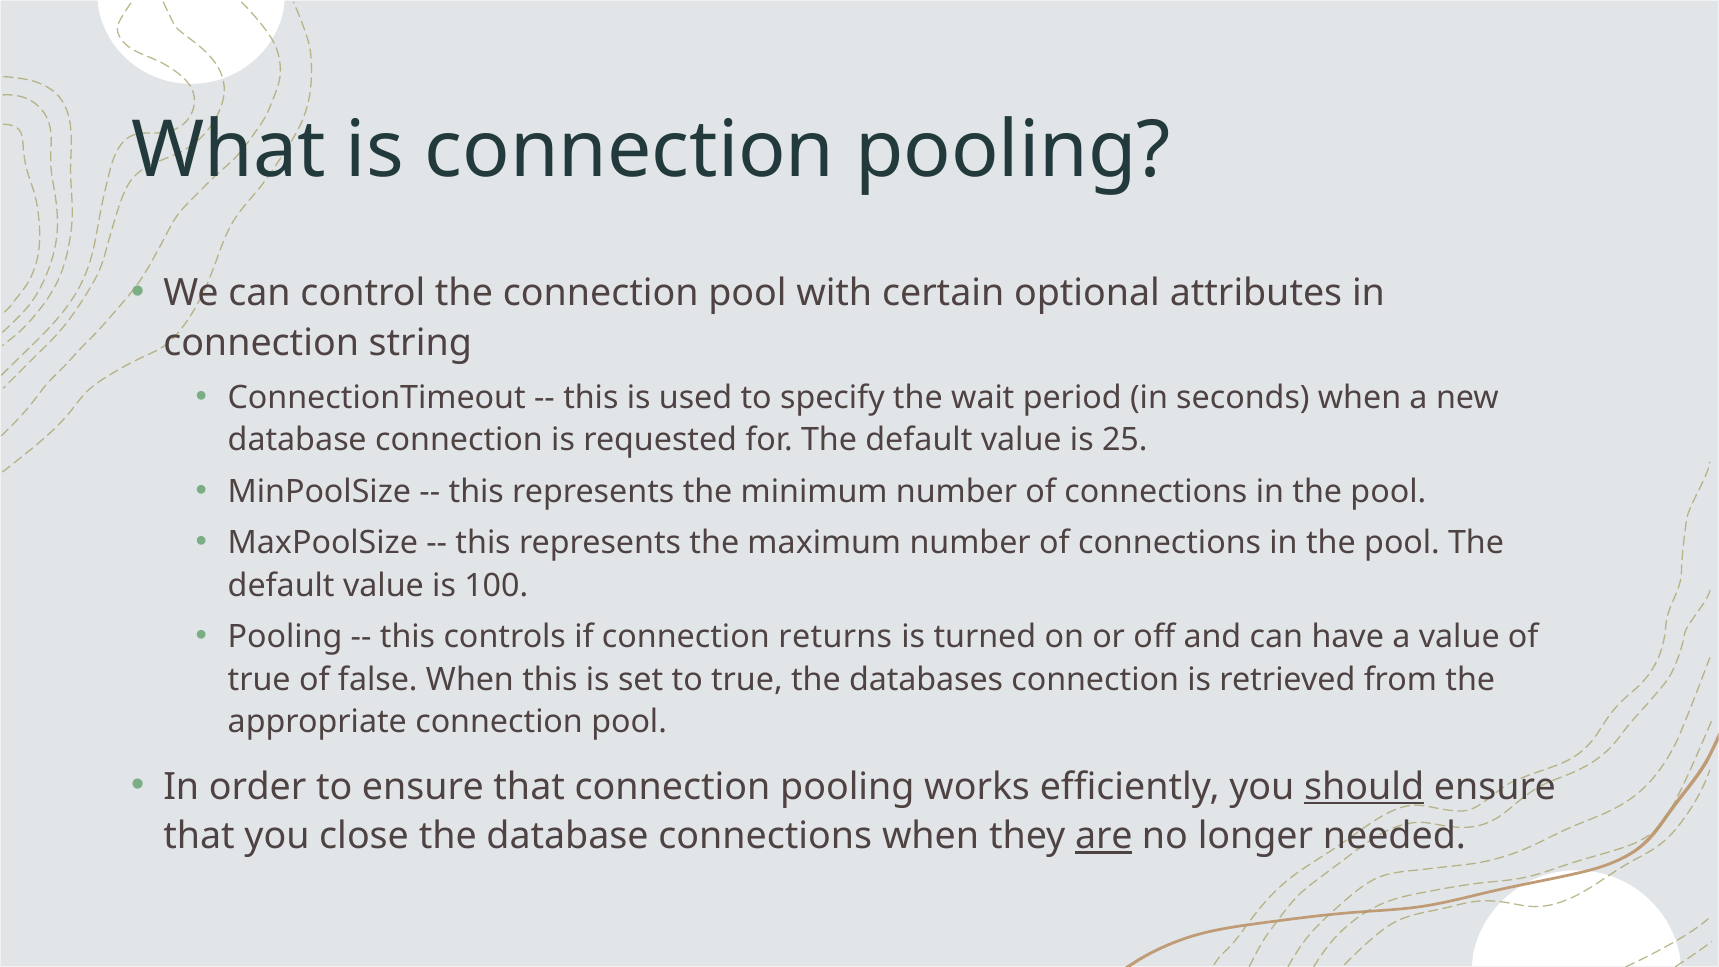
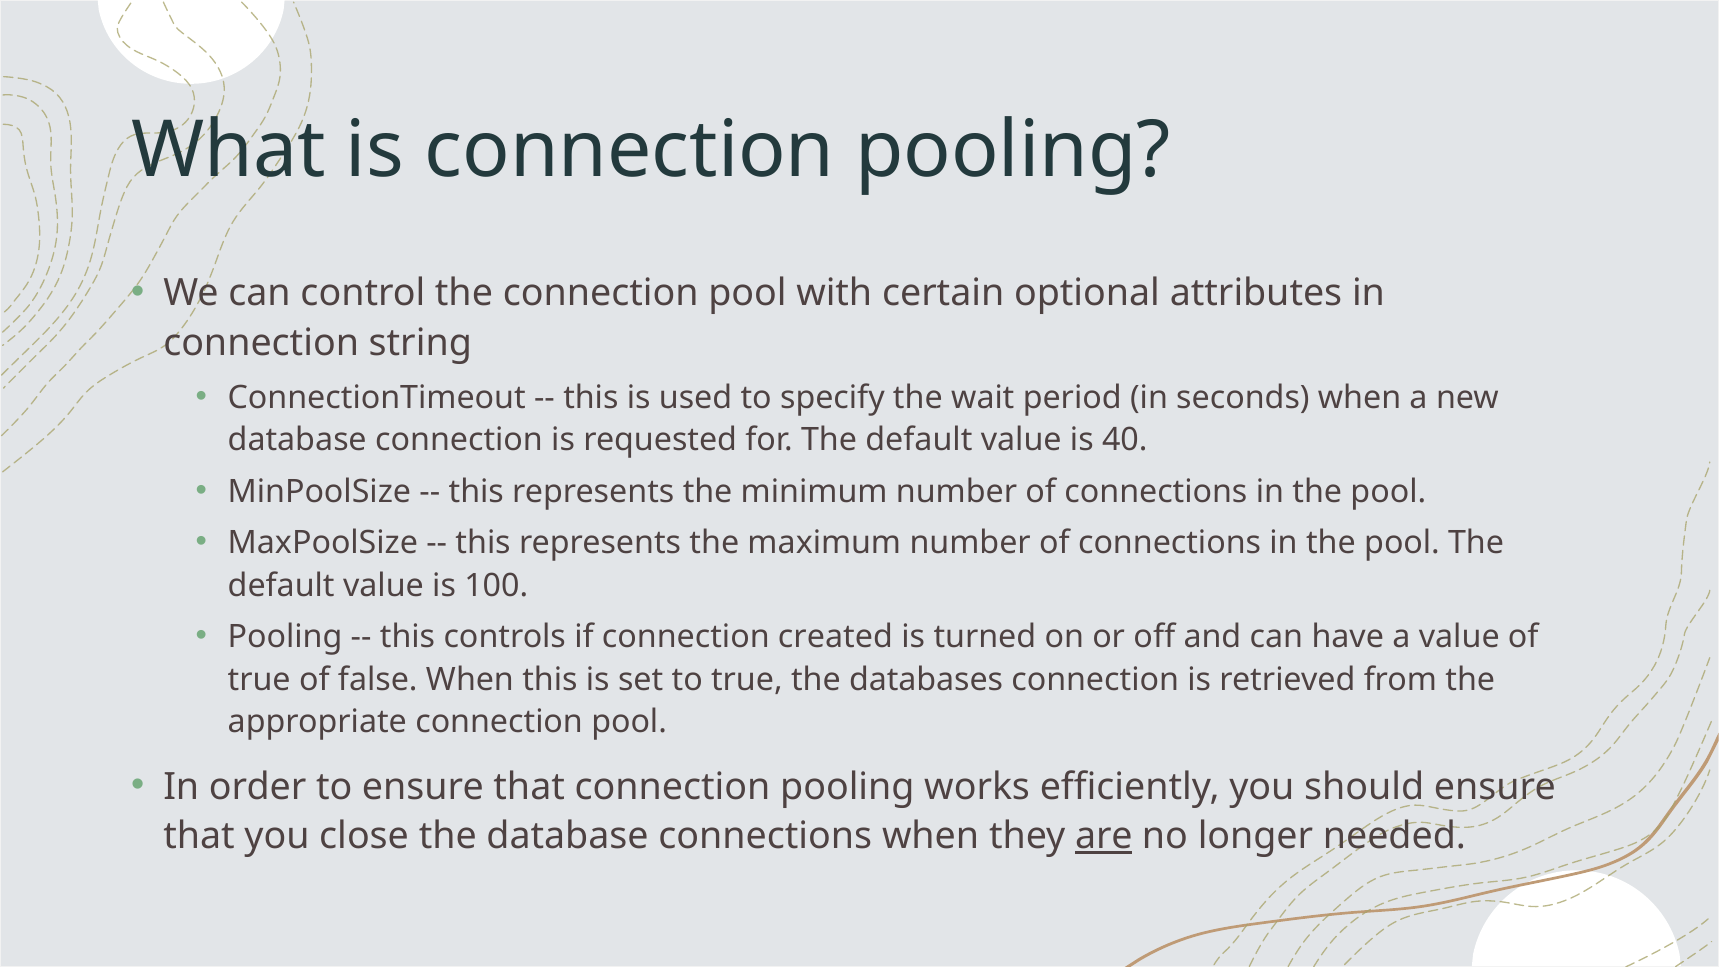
25: 25 -> 40 (1125, 440)
returns: returns -> created (835, 637)
should underline: present -> none (1364, 787)
